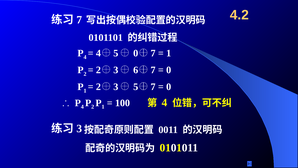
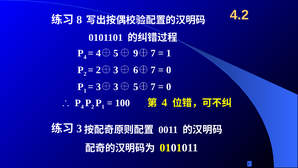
7: 7 -> 8 (79, 20)
5 0: 0 -> 9 (136, 53)
2: 2 -> 3 (98, 87)
